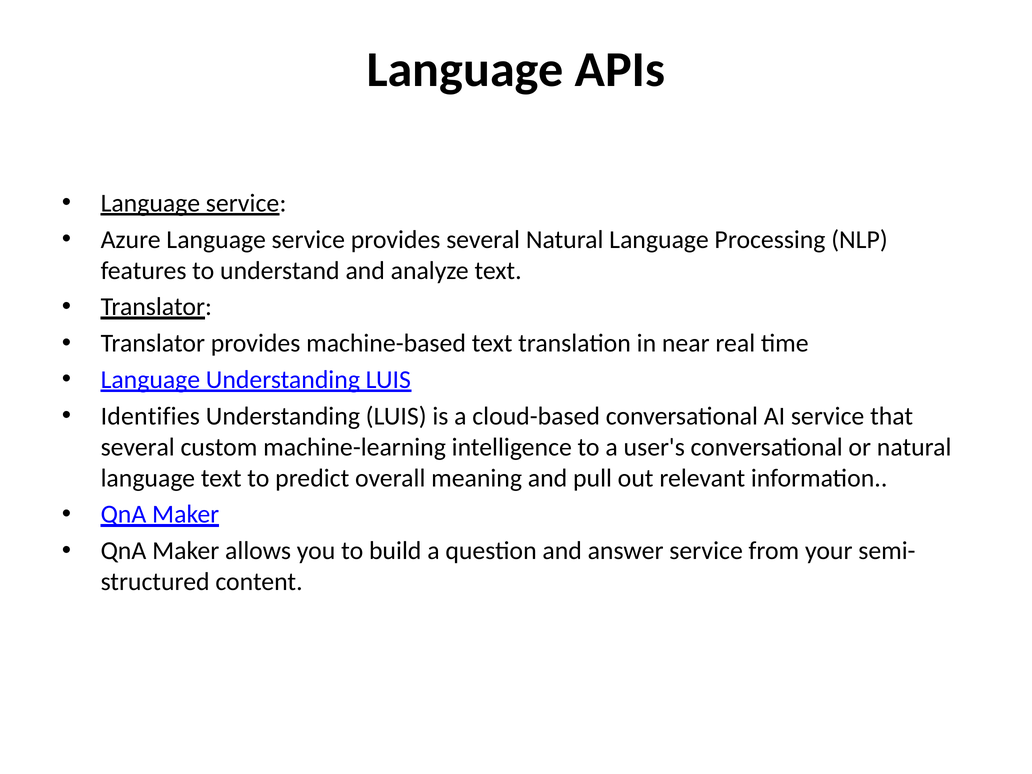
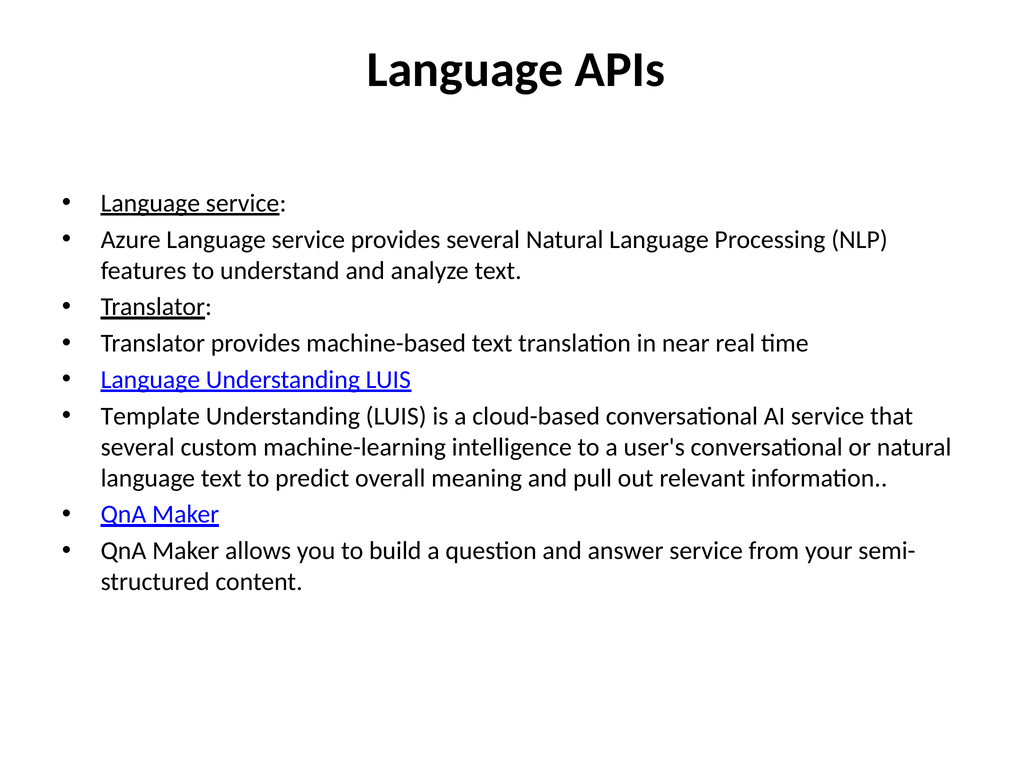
Identifies: Identifies -> Template (150, 416)
